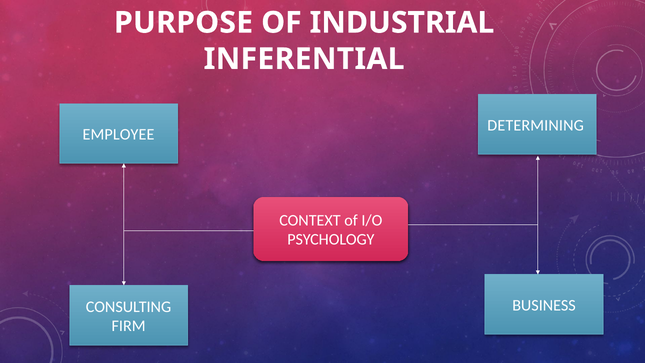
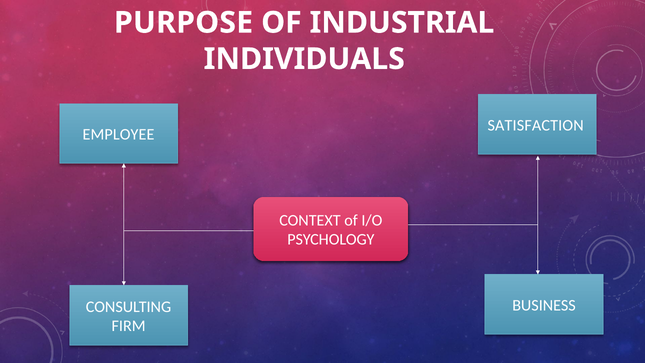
INFERENTIAL: INFERENTIAL -> INDIVIDUALS (304, 59)
DETERMINING: DETERMINING -> SATISFACTION (536, 125)
